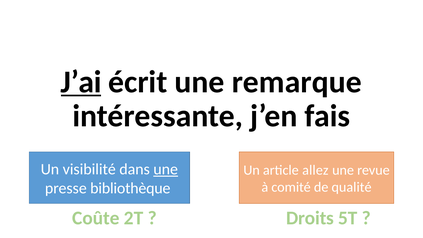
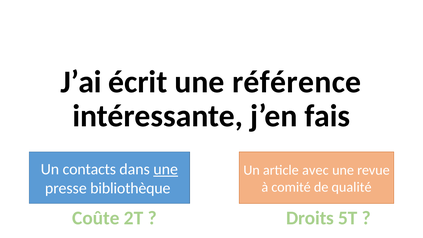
J’ai underline: present -> none (81, 82)
remarque: remarque -> référence (297, 82)
visibilité: visibilité -> contacts (89, 169)
allez: allez -> avec (315, 170)
